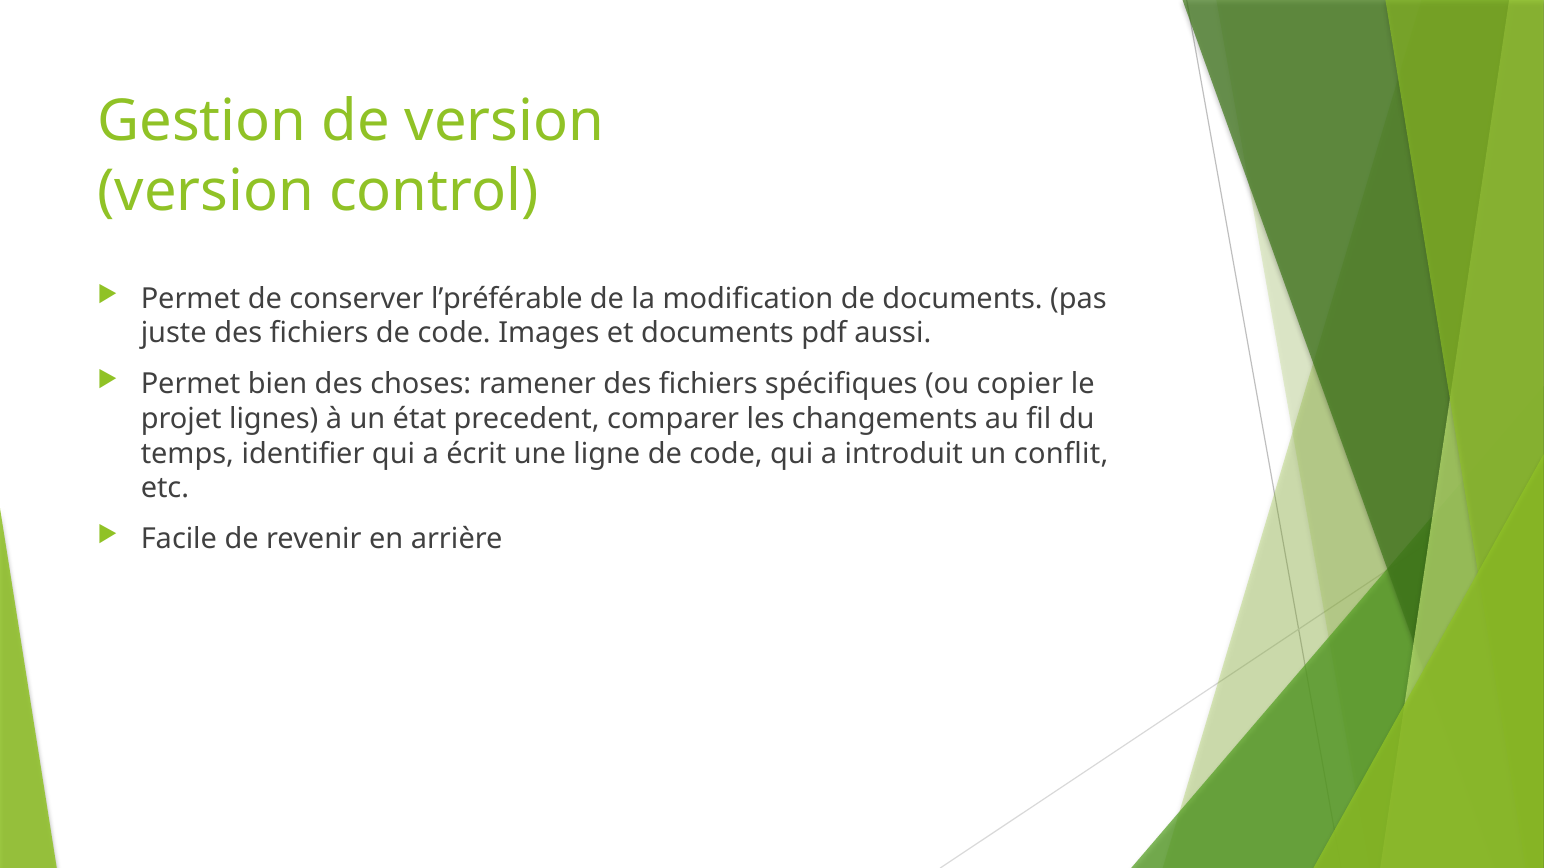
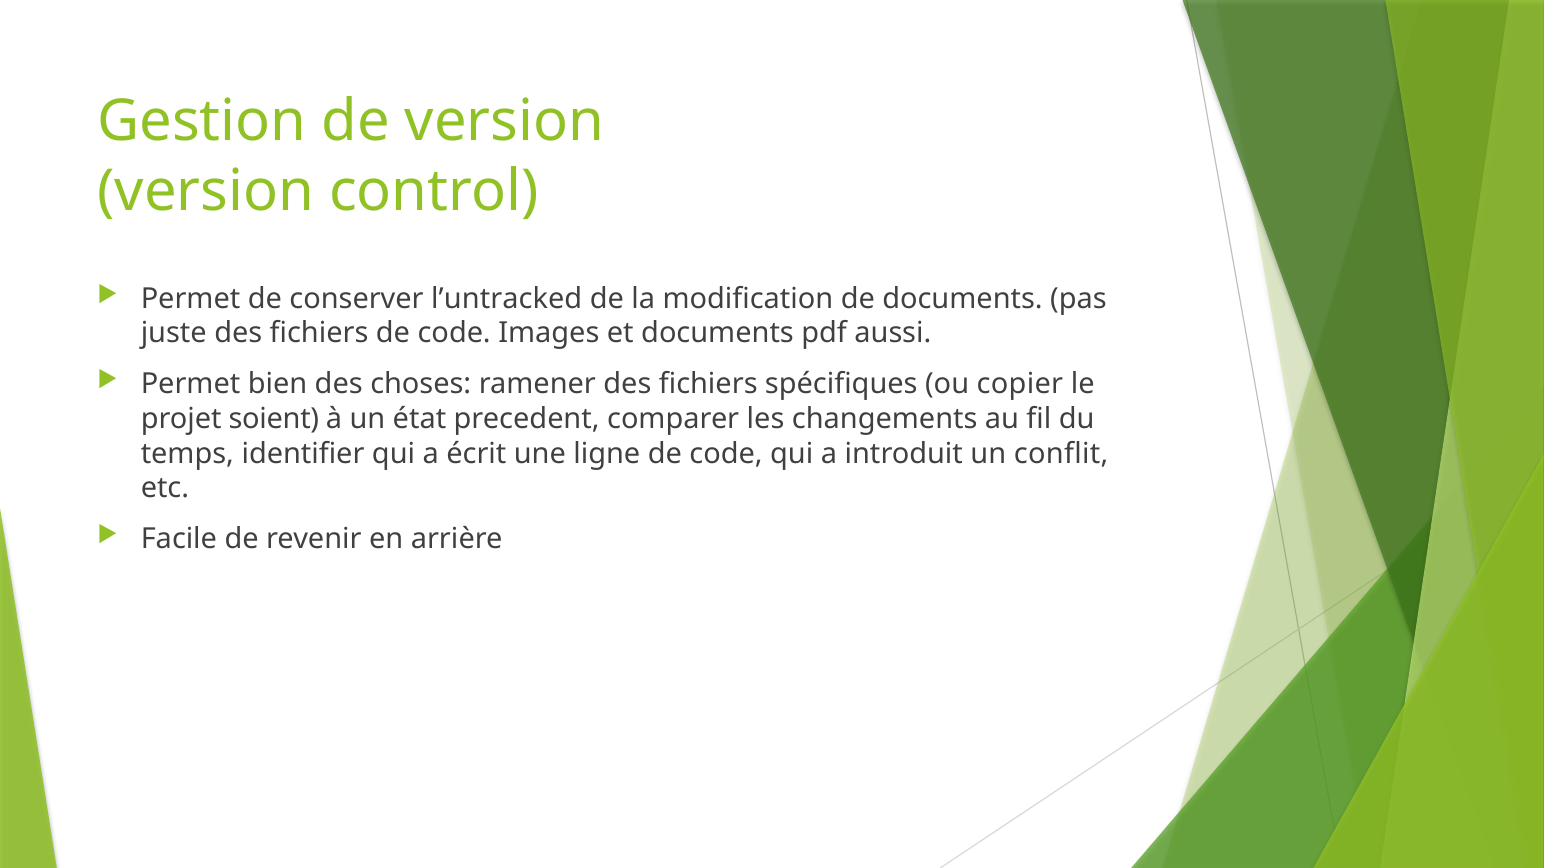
l’préférable: l’préférable -> l’untracked (507, 299)
lignes: lignes -> soient (274, 419)
